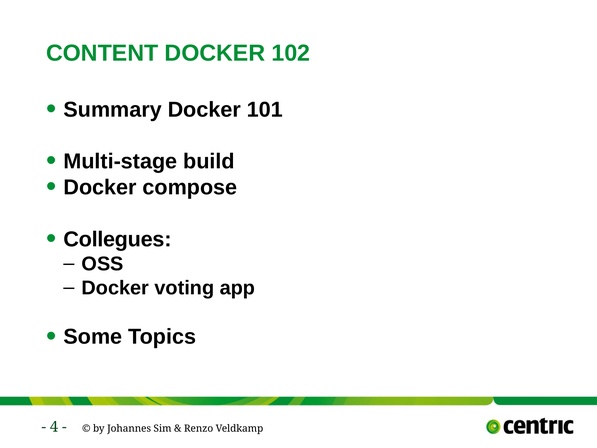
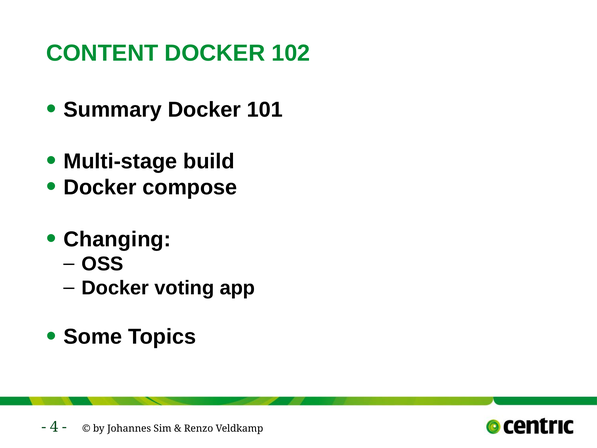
Collegues: Collegues -> Changing (117, 239)
